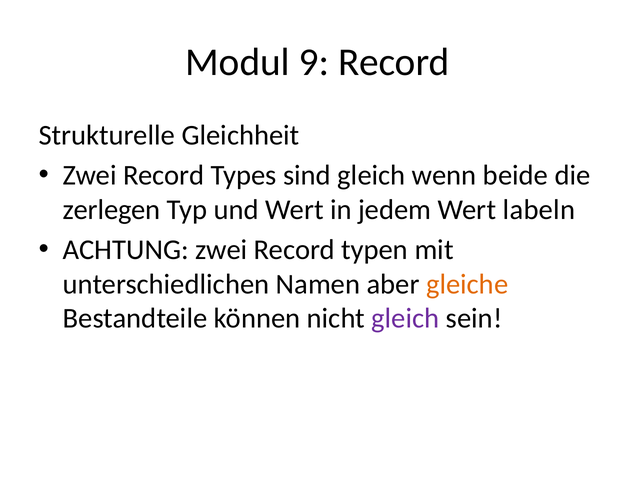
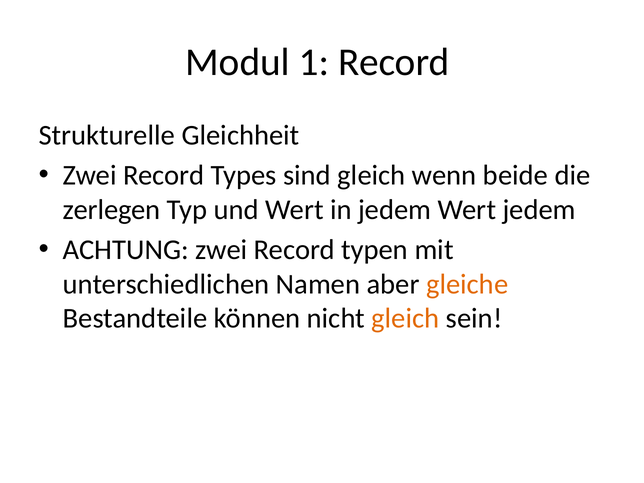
9: 9 -> 1 (314, 62)
Wert labeln: labeln -> jedem (539, 210)
gleich colour: purple -> orange (405, 318)
